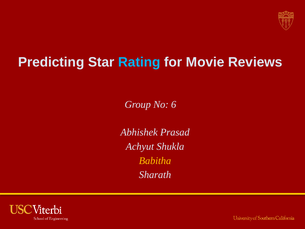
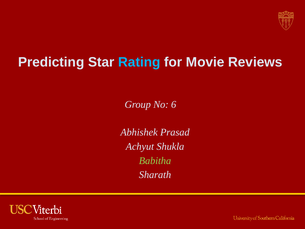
Babitha colour: yellow -> light green (155, 160)
